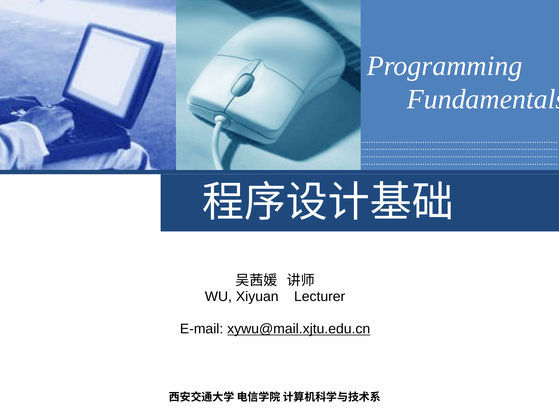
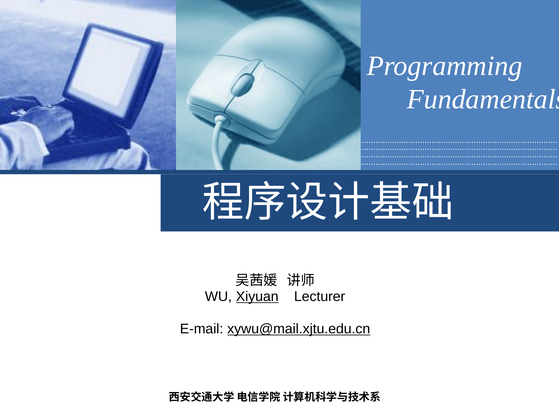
Xiyuan underline: none -> present (257, 297)
